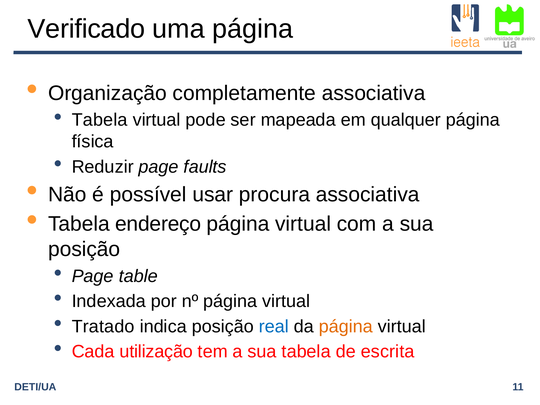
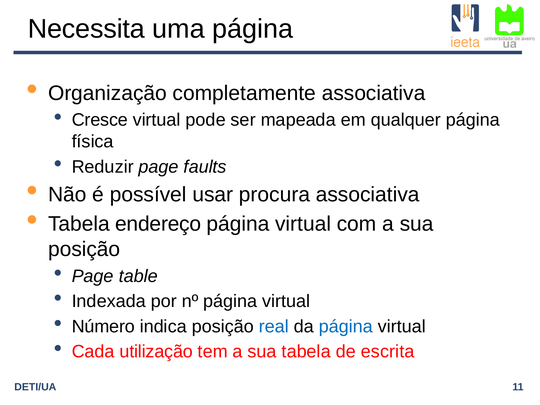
Verificado: Verificado -> Necessita (86, 29)
Tabela: Tabela -> Cresce (100, 120)
Tratado: Tratado -> Número (103, 326)
página colour: orange -> blue (346, 326)
